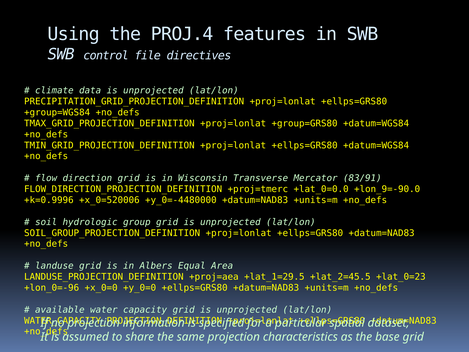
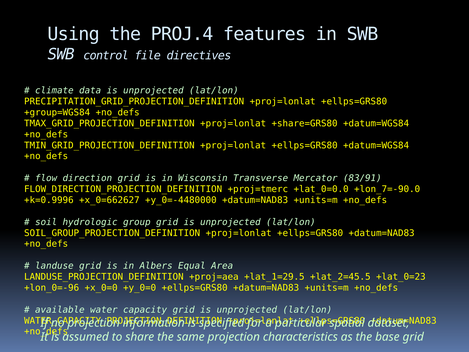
+group=GRS80: +group=GRS80 -> +share=GRS80 (305, 123)
+lon_9=-90.0: +lon_9=-90.0 -> +lon_7=-90.0 (387, 189)
+x_0=520006: +x_0=520006 -> +x_0=662627 (109, 200)
